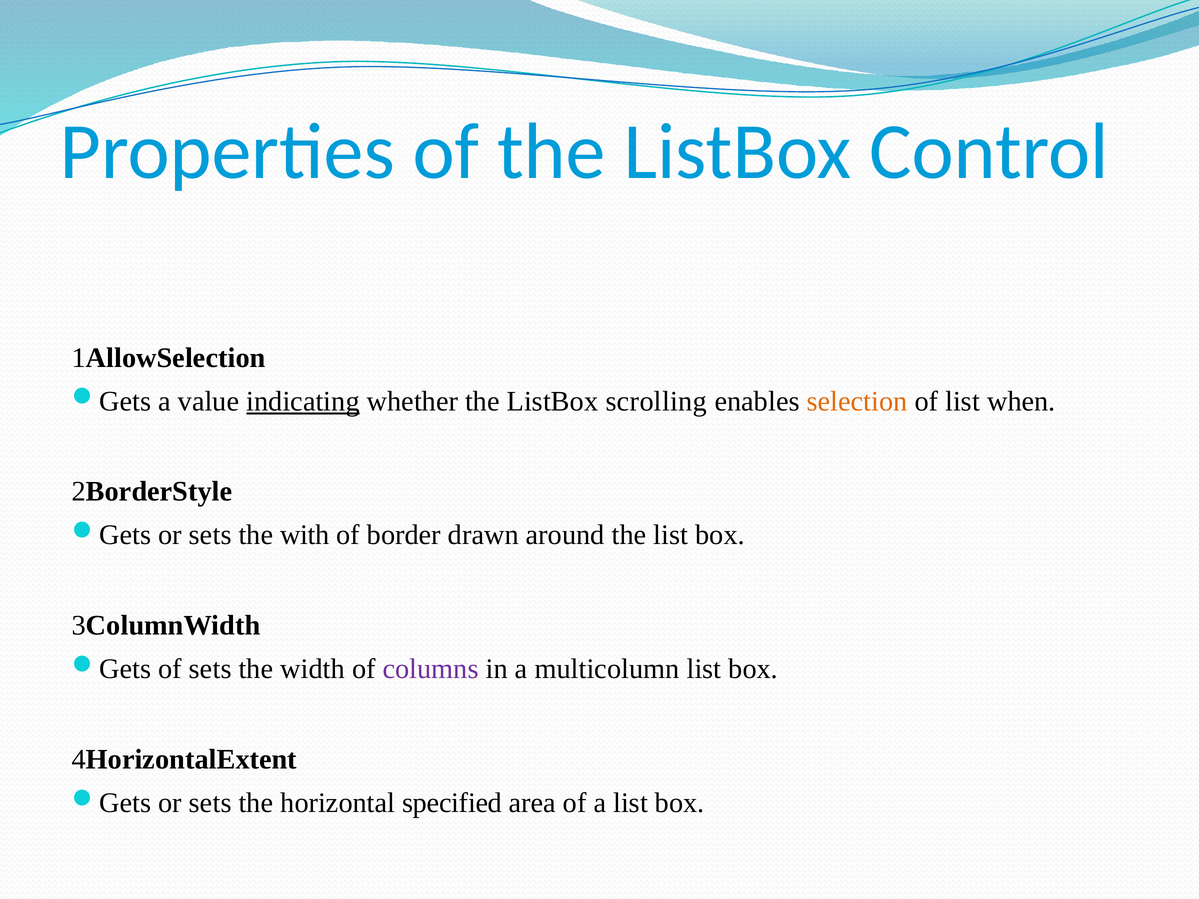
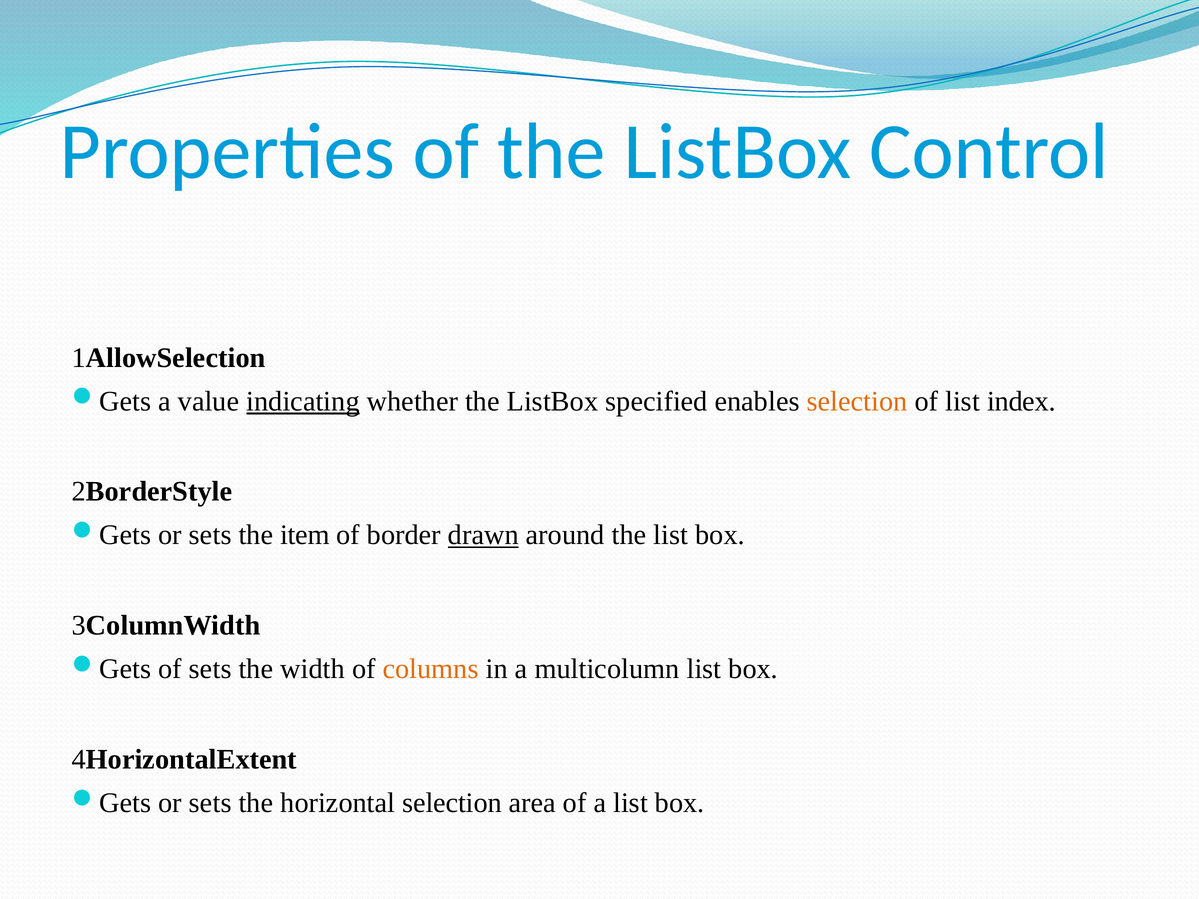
scrolling: scrolling -> specified (656, 401)
when: when -> index (1021, 401)
with: with -> item (305, 535)
drawn underline: none -> present (483, 535)
columns colour: purple -> orange (431, 669)
horizontal specified: specified -> selection (452, 803)
